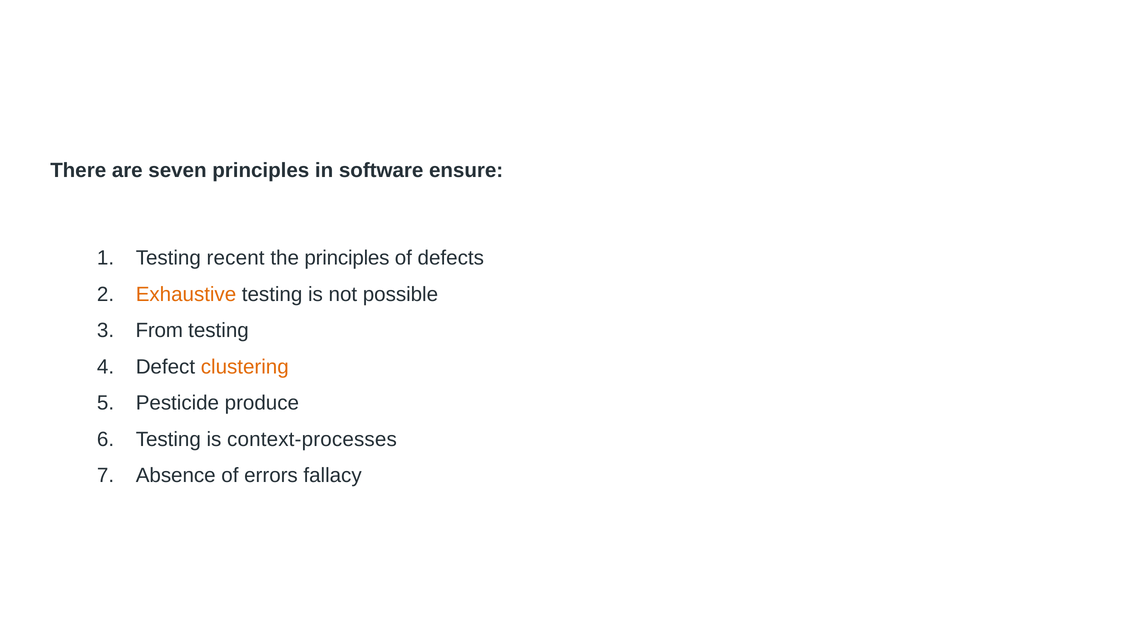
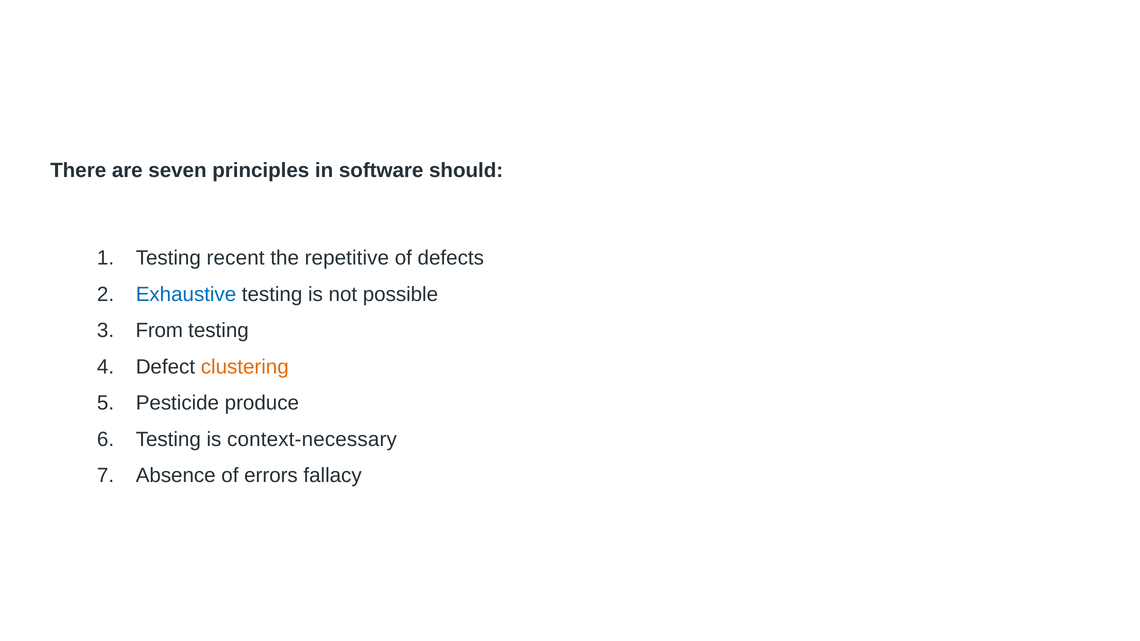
ensure: ensure -> should (466, 170)
the principles: principles -> repetitive (347, 258)
Exhaustive colour: orange -> blue (186, 295)
context-processes: context-processes -> context-necessary (312, 440)
